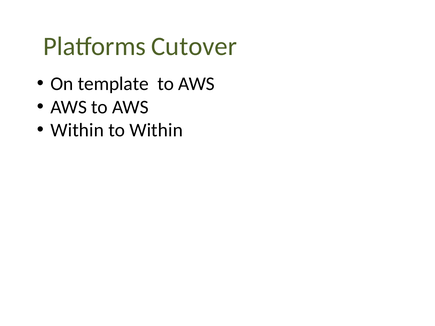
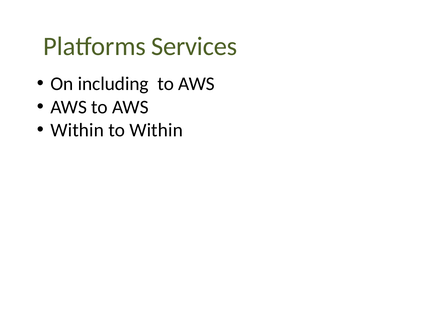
Cutover: Cutover -> Services (194, 46)
template: template -> including (113, 84)
